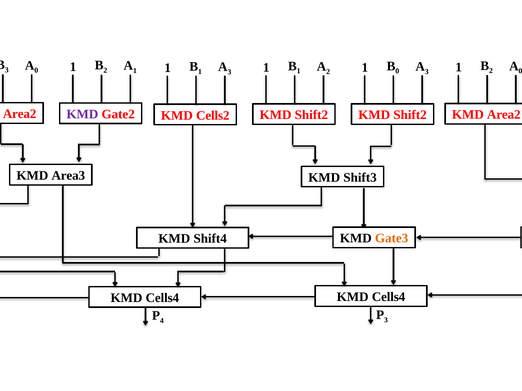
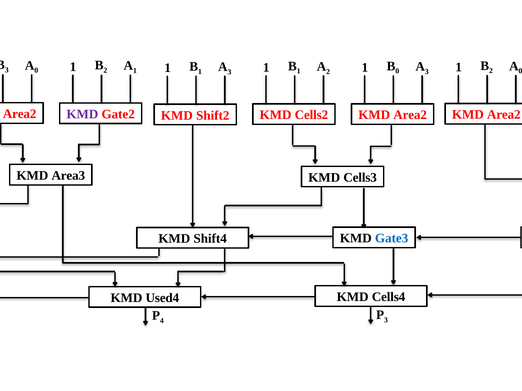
Shift2: Shift2 -> Cells2 (311, 115)
Shift2: Shift2 -> Area2 (410, 115)
Cells2: Cells2 -> Shift2 (213, 116)
Shift3: Shift3 -> Cells3 (360, 178)
Gate3 colour: orange -> blue (392, 239)
Cells4: Cells4 -> Used4 (162, 298)
